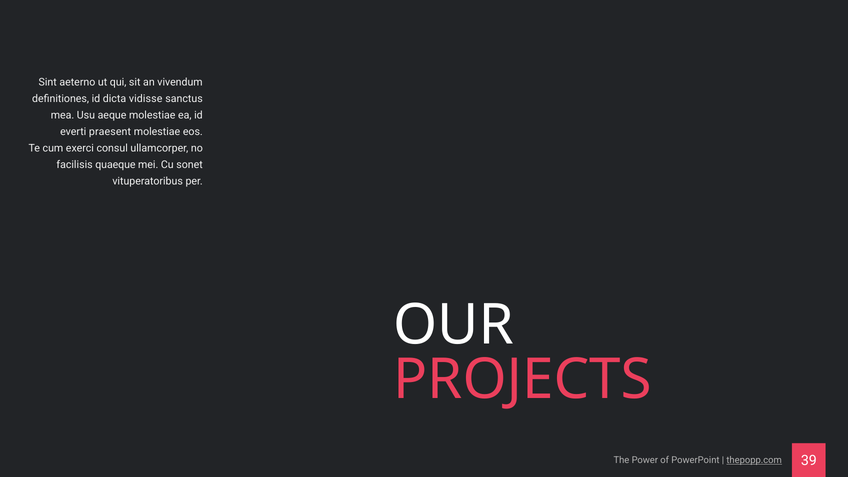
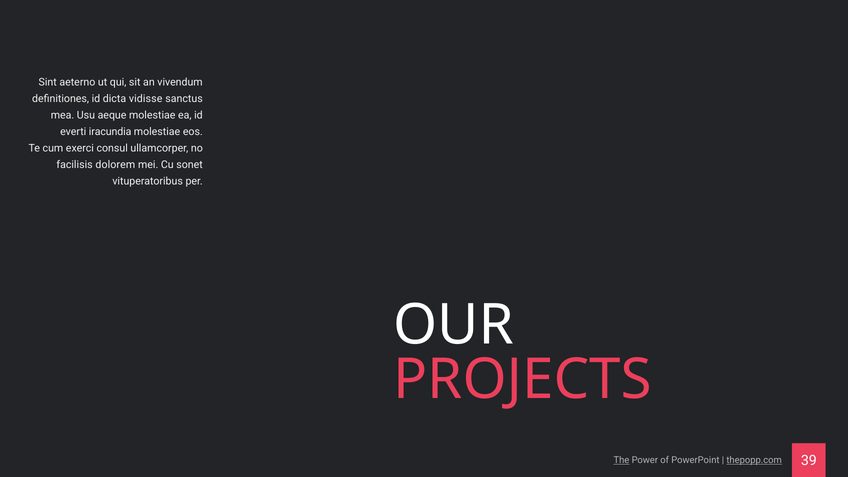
praesent: praesent -> iracundia (110, 132)
quaeque: quaeque -> dolorem (115, 165)
The underline: none -> present (621, 460)
